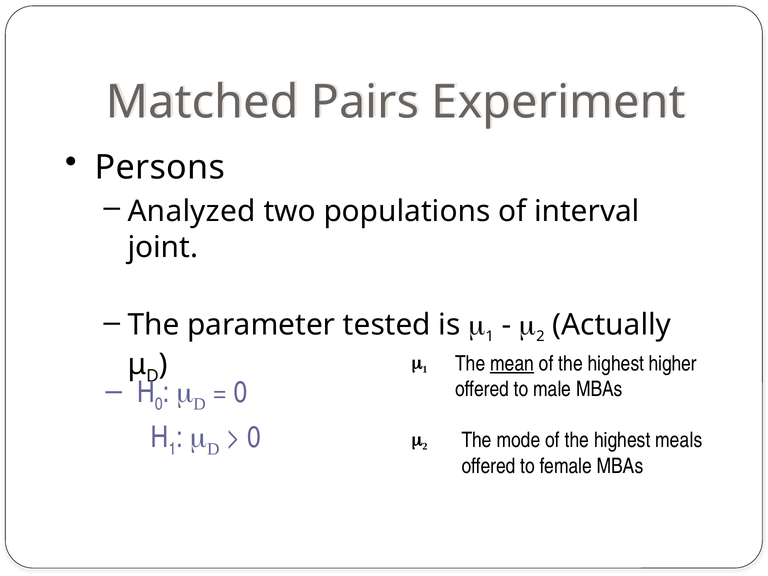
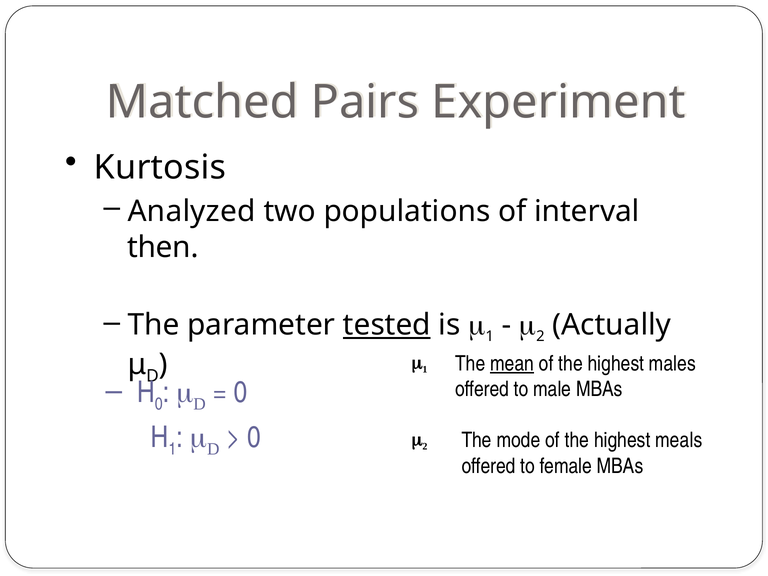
Persons: Persons -> Kurtosis (160, 167)
joint: joint -> then (163, 247)
tested underline: none -> present (387, 325)
higher: higher -> males (672, 364)
